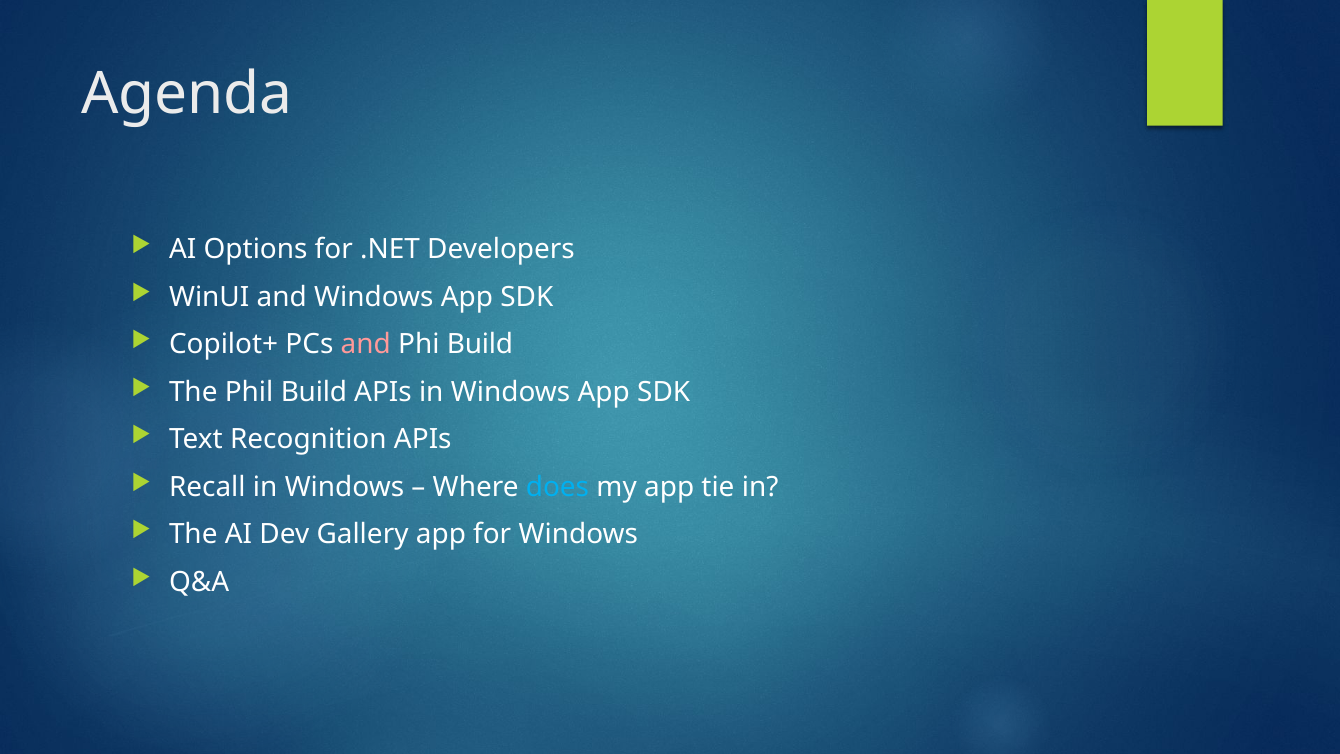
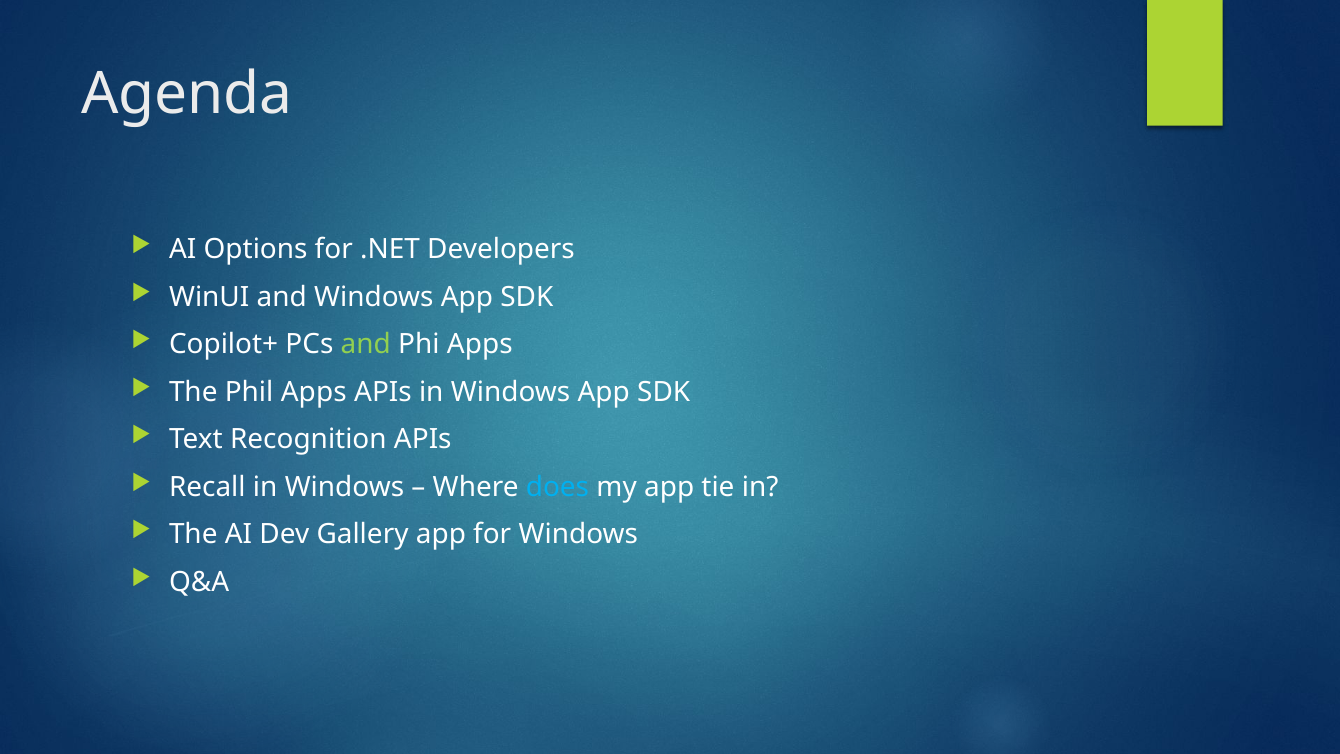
and colour: pink -> light green (366, 344)
Phi Build: Build -> Apps (480, 344)
Phil Build: Build -> Apps (314, 392)
